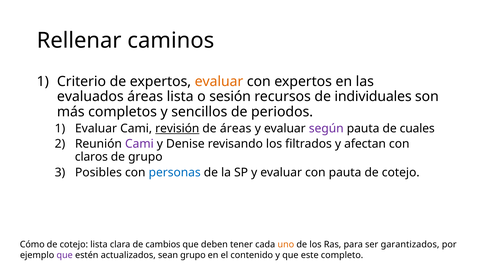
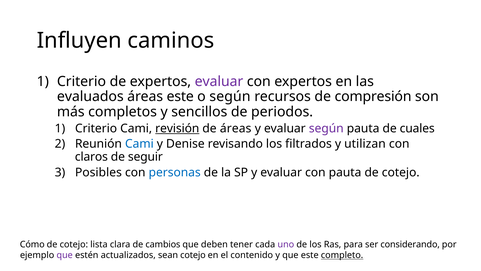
Rellenar: Rellenar -> Influyen (79, 40)
evaluar colour: orange -> purple (219, 81)
áreas lista: lista -> este (180, 96)
o sesión: sesión -> según (230, 96)
individuales: individuales -> compresión (373, 96)
Evaluar: Evaluar -> Criterio (96, 128)
Cami colour: purple -> blue (139, 144)
afectan: afectan -> utilizan (365, 144)
de grupo: grupo -> seguir (145, 157)
uno colour: orange -> purple (286, 244)
garantizados: garantizados -> considerando (410, 244)
sean grupo: grupo -> cotejo (193, 255)
completo underline: none -> present (342, 255)
